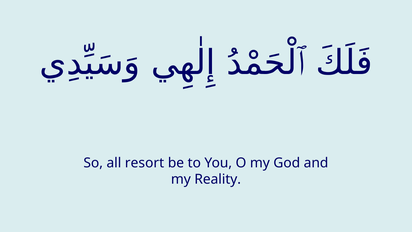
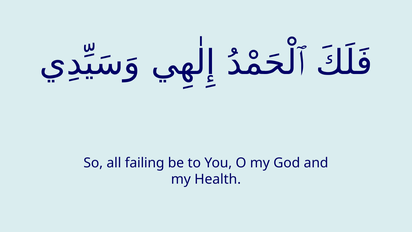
resort: resort -> failing (145, 163)
Reality: Reality -> Health (218, 179)
